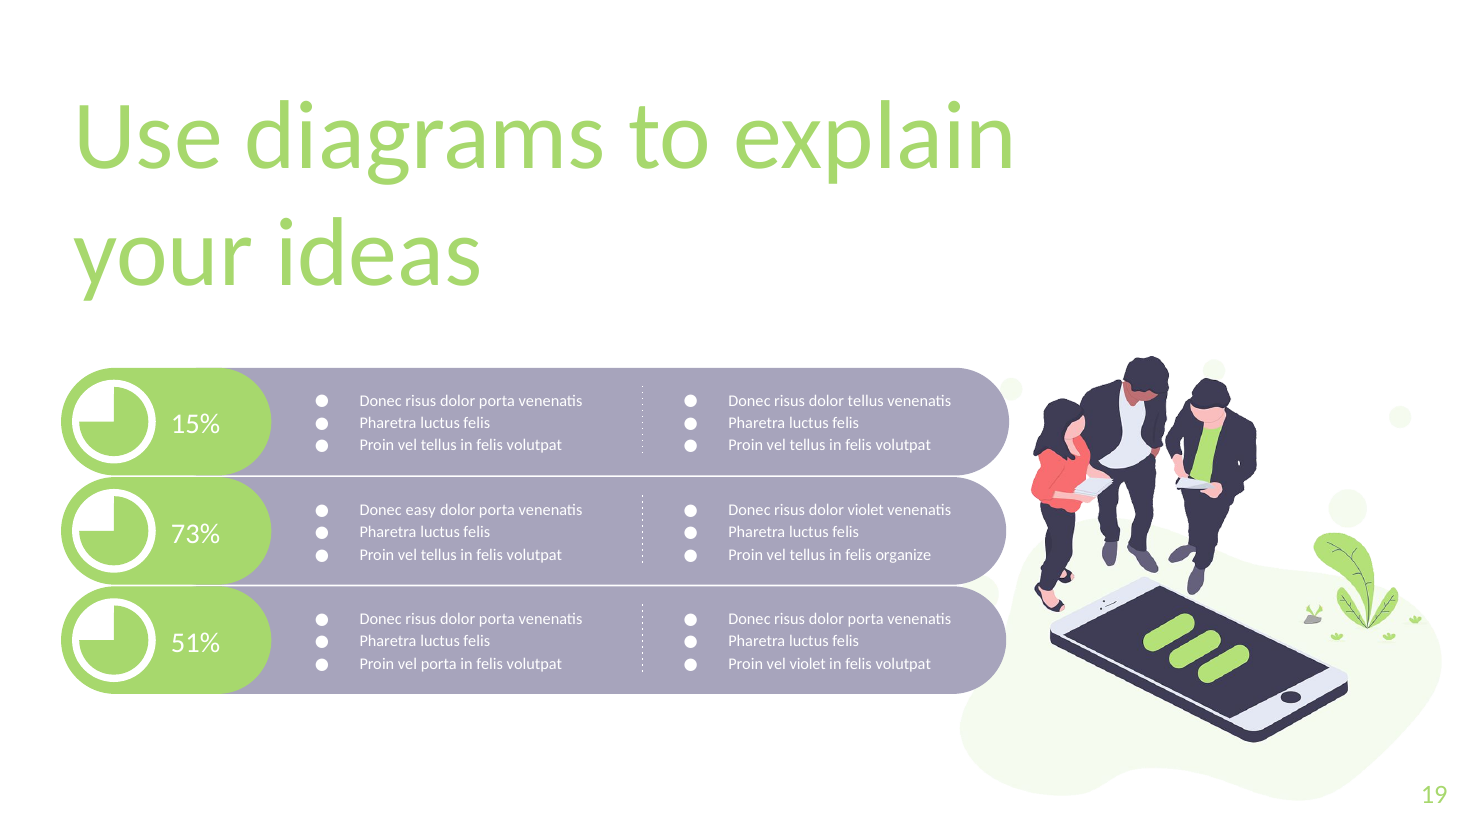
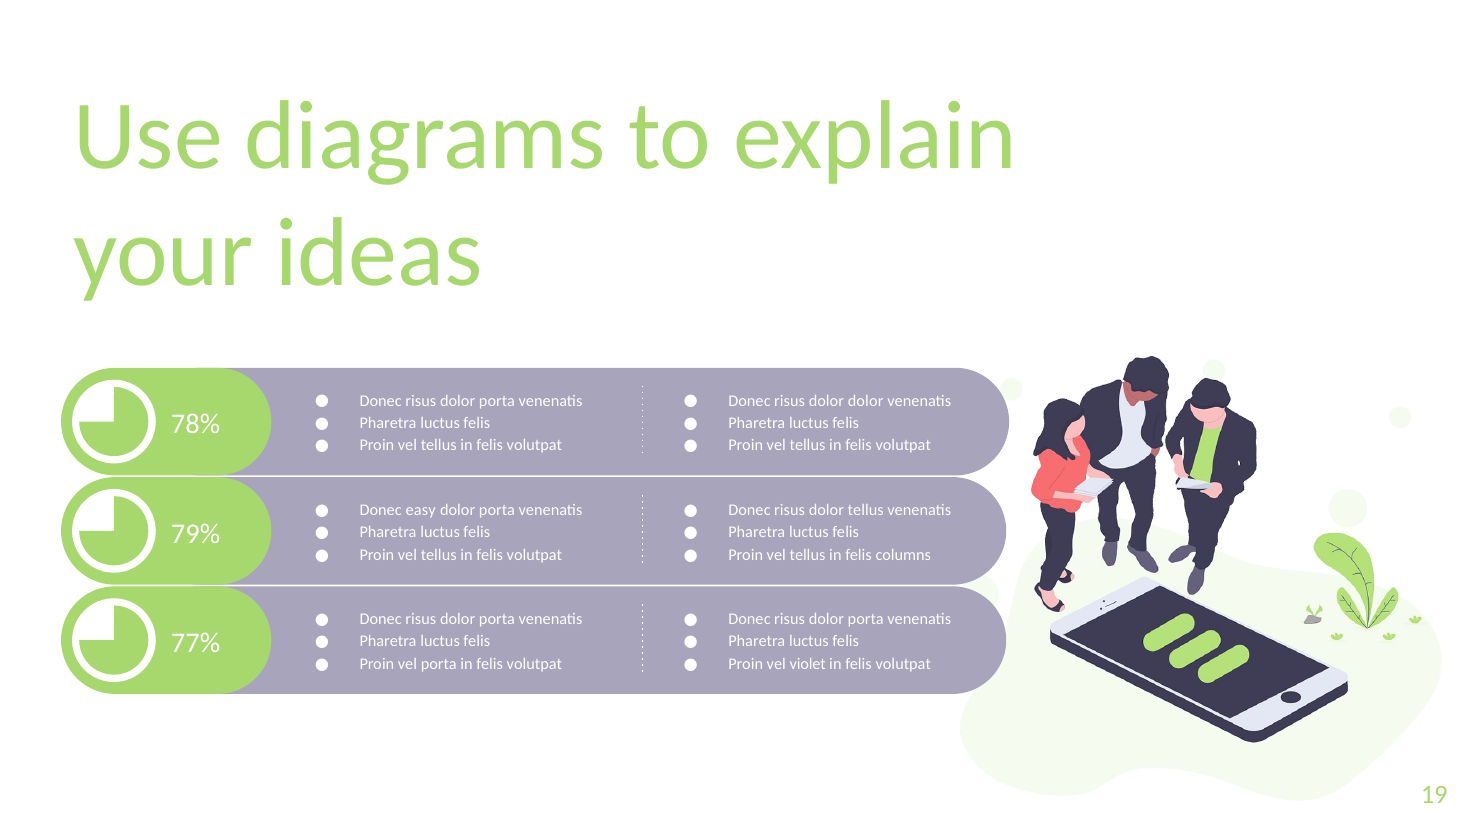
dolor tellus: tellus -> dolor (866, 400)
15%: 15% -> 78% (196, 424)
dolor violet: violet -> tellus (866, 510)
73%: 73% -> 79% (196, 533)
organize: organize -> columns (903, 555)
51%: 51% -> 77% (196, 643)
